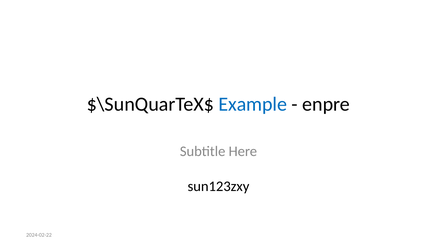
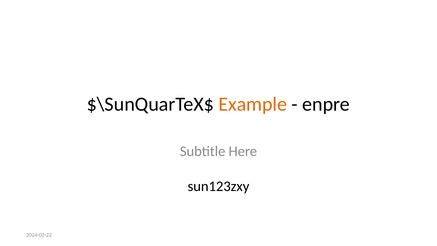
Example colour: blue -> orange (253, 104)
